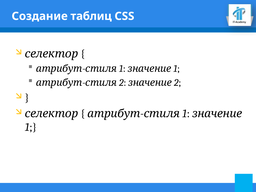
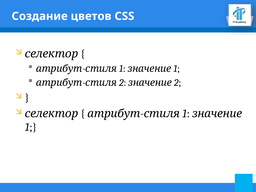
таблиц: таблиц -> цветов (91, 16)
